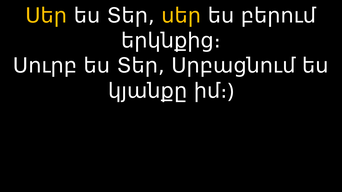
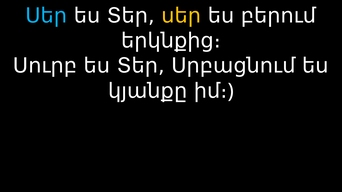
Սեր colour: yellow -> light blue (46, 16)
